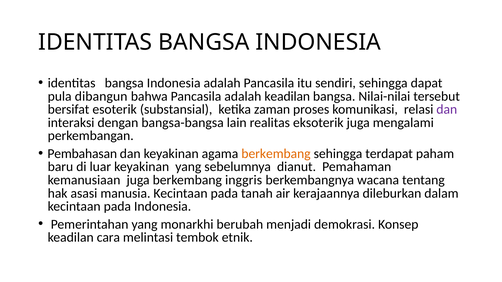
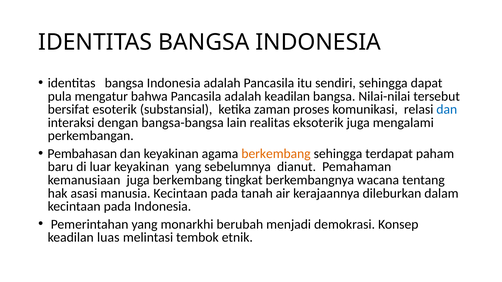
dibangun: dibangun -> mengatur (101, 96)
dan colour: purple -> blue (447, 110)
inggris: inggris -> tingkat (244, 180)
cara: cara -> luas (108, 238)
